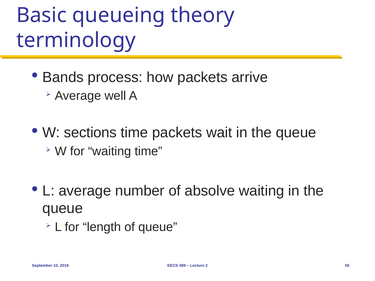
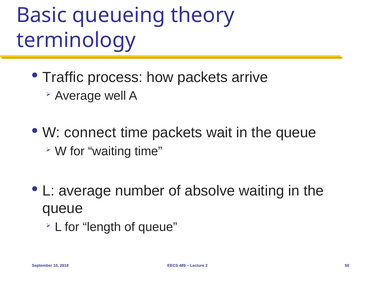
Bands: Bands -> Traffic (63, 77)
sections: sections -> connect (90, 133)
